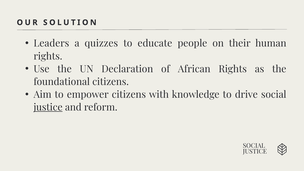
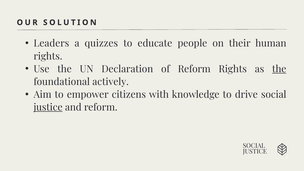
of African: African -> Reform (194, 69)
the underline: none -> present (279, 69)
foundational citizens: citizens -> actively (111, 82)
